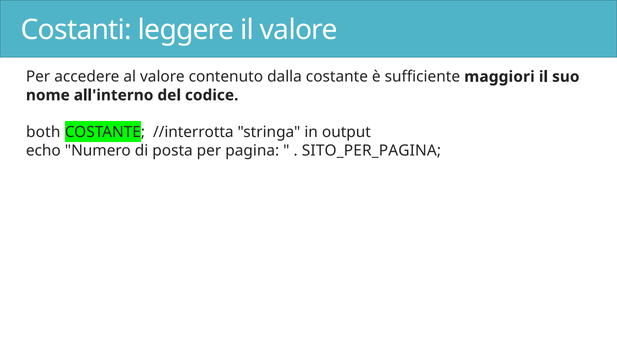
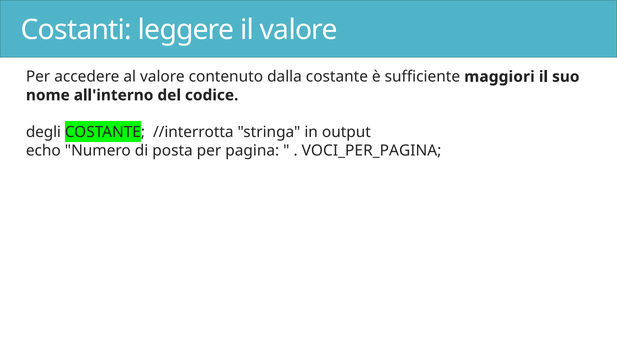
both: both -> degli (43, 132)
SITO_PER_PAGINA: SITO_PER_PAGINA -> VOCI_PER_PAGINA (372, 151)
